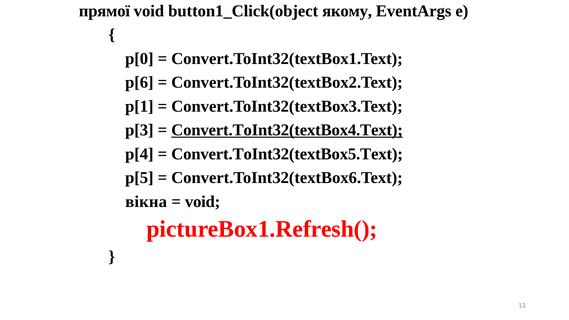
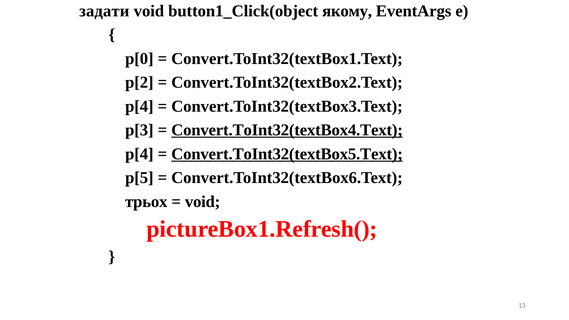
прямої: прямої -> задати (104, 11)
p[6: p[6 -> p[2 (139, 82)
p[1: p[1 -> p[4 (139, 106)
Convert.ToInt32(textBox5.Text underline: none -> present (287, 154)
вікна: вікна -> трьох (146, 202)
